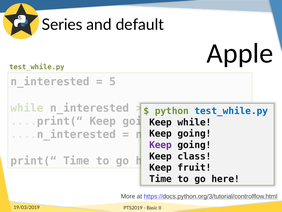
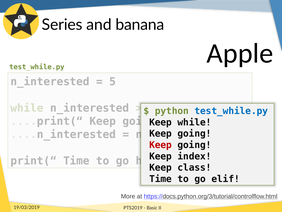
default: default -> banana (140, 25)
Keep colour: purple -> red (161, 145)
class: class -> index (194, 156)
fruit: fruit -> class (194, 167)
here: here -> elif (226, 178)
